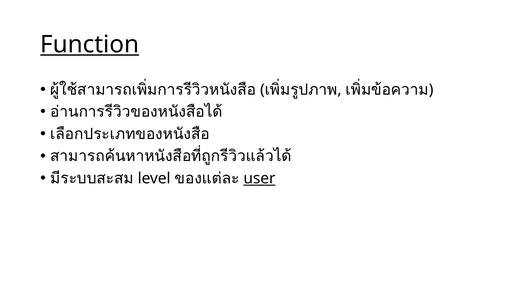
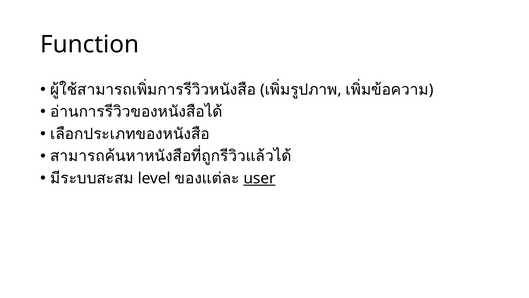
Function underline: present -> none (90, 44)
